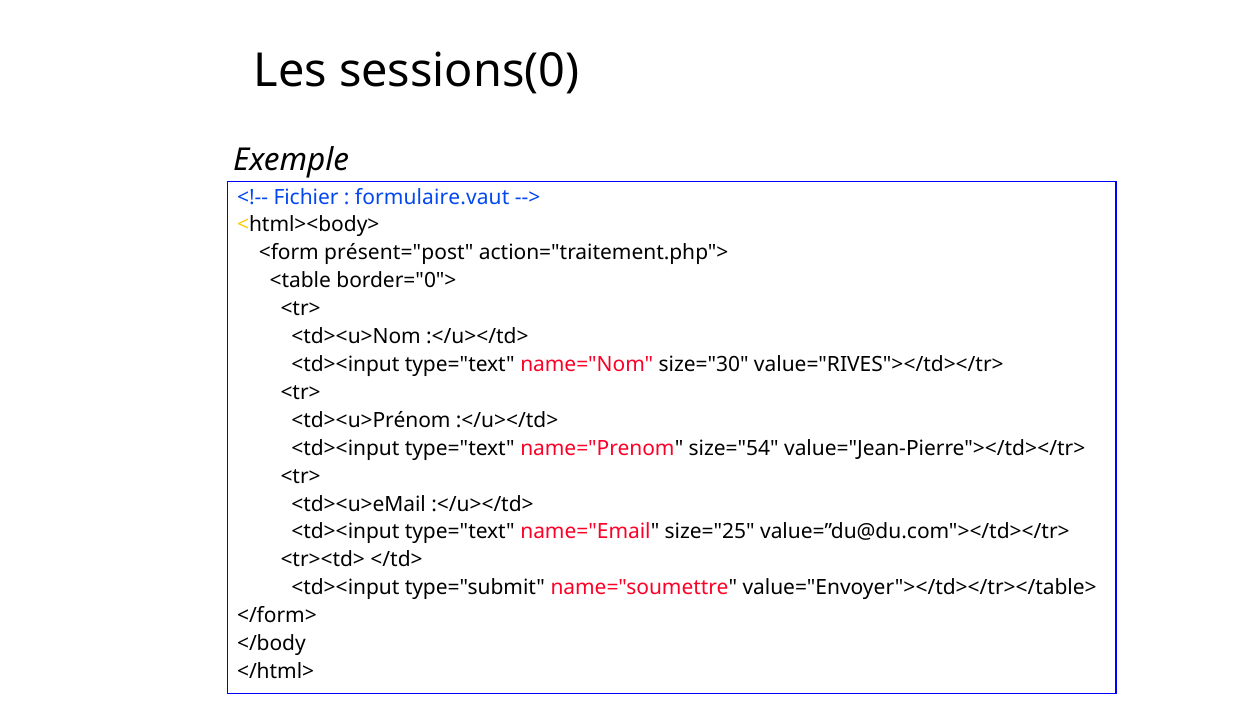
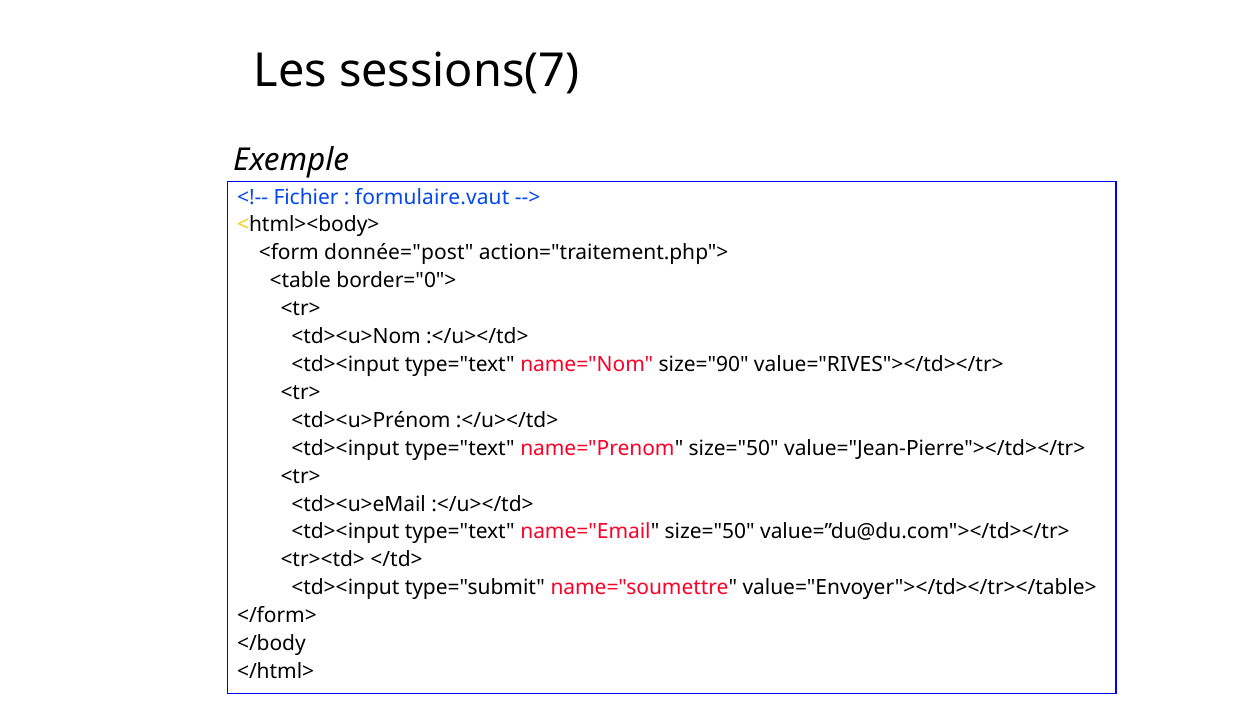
sessions(0: sessions(0 -> sessions(7 (459, 71)
présent="post: présent="post -> donnée="post (399, 253)
size="30: size="30 -> size="90 (704, 364)
name="Prenom size="54: size="54 -> size="50 (734, 448)
name="Email size="25: size="25 -> size="50 (710, 532)
